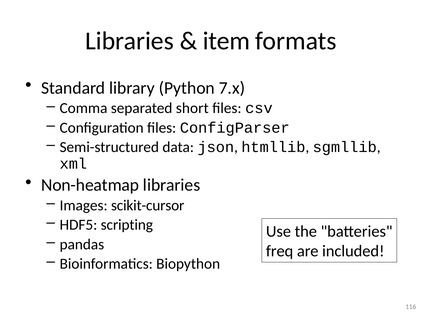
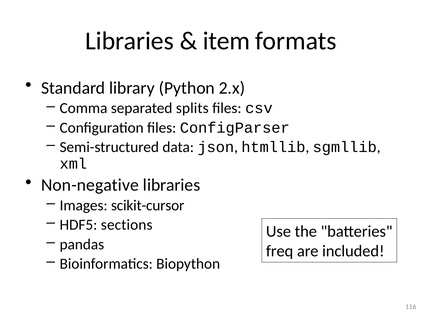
7.x: 7.x -> 2.x (232, 88)
short: short -> splits (192, 108)
Non-heatmap: Non-heatmap -> Non-negative (90, 185)
scripting: scripting -> sections (127, 225)
